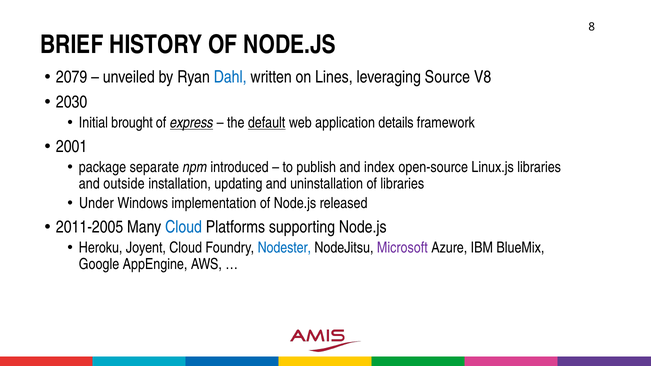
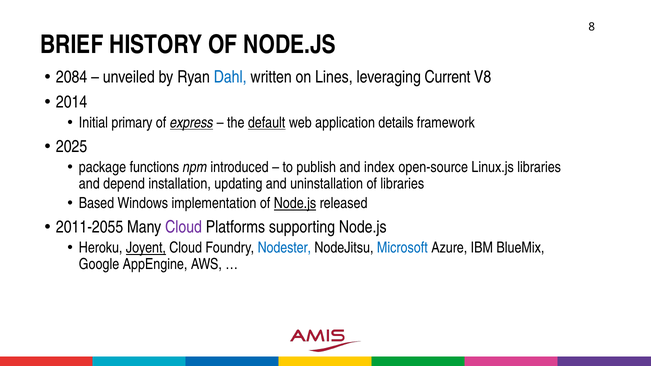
2079: 2079 -> 2084 (72, 77)
Source: Source -> Current (448, 77)
2030: 2030 -> 2014 (72, 102)
brought: brought -> primary (132, 123)
2001: 2001 -> 2025 (72, 147)
separate: separate -> functions (154, 167)
outside: outside -> depend (124, 184)
Under: Under -> Based (96, 203)
Node.js underline: none -> present (295, 203)
2011-2005: 2011-2005 -> 2011-2055 (90, 227)
Cloud colour: blue -> purple (184, 227)
Joyent underline: none -> present (146, 248)
Microsoft colour: purple -> blue (402, 248)
